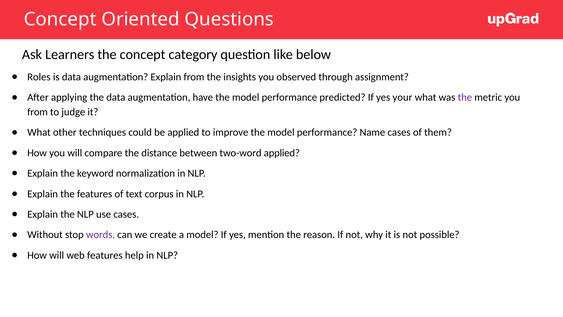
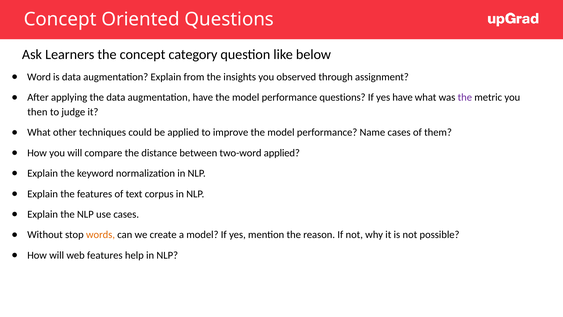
Roles: Roles -> Word (39, 77)
performance predicted: predicted -> questions (343, 97)
yes your: your -> have (403, 97)
from: from -> then (37, 112)
words colour: purple -> orange (101, 235)
